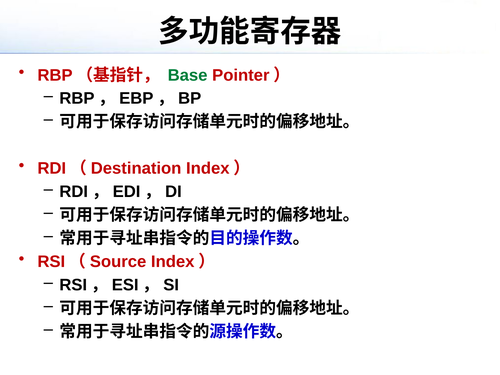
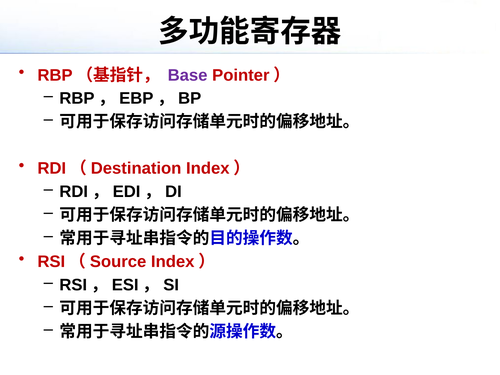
Base colour: green -> purple (188, 75)
